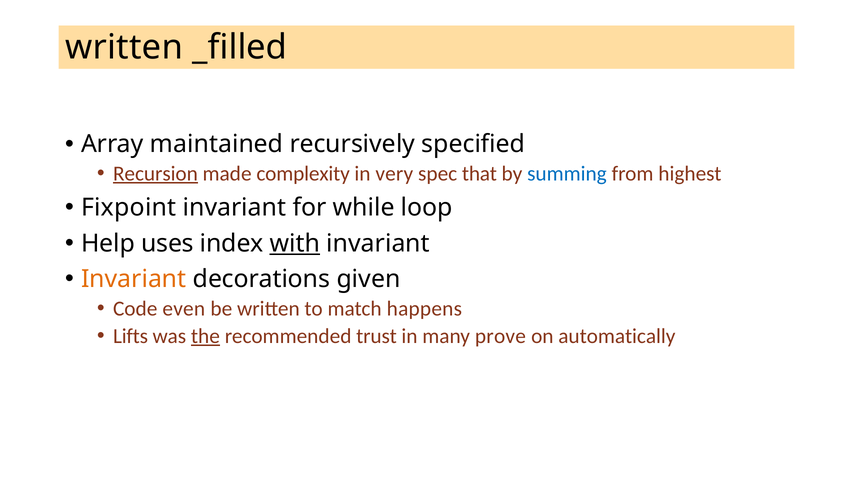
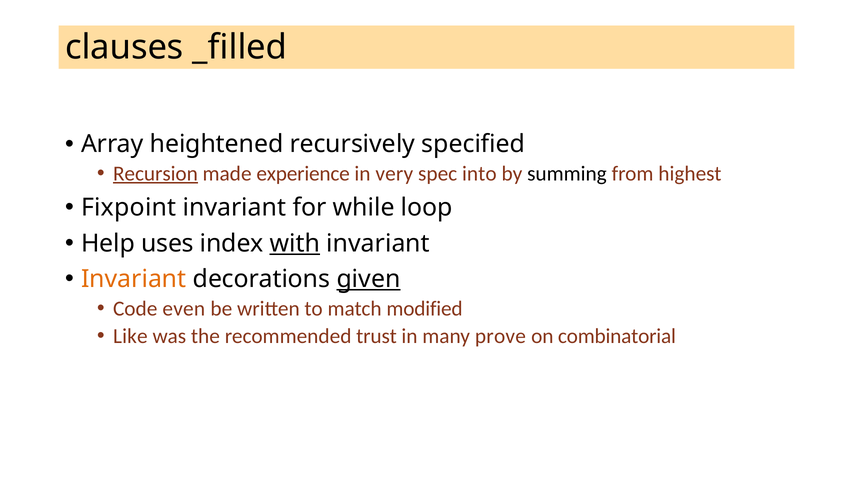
written: written -> clauses (124, 47)
maintained: maintained -> heightened (217, 144)
complexity: complexity -> experience (303, 174)
that: that -> into (479, 174)
summing colour: blue -> black (567, 174)
given underline: none -> present (369, 279)
happens: happens -> modified (425, 308)
Lifts: Lifts -> Like (130, 336)
the underline: present -> none (205, 336)
automatically: automatically -> combinatorial (617, 336)
